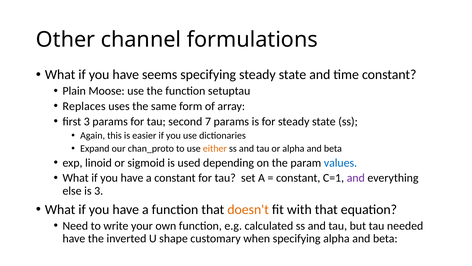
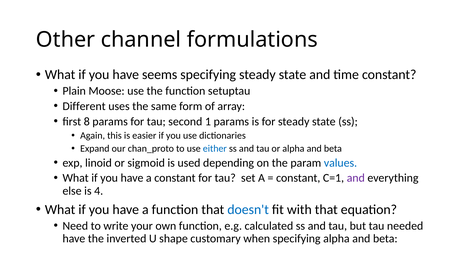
Replaces: Replaces -> Different (84, 106)
first 3: 3 -> 8 (87, 121)
7: 7 -> 1 (208, 121)
either colour: orange -> blue (215, 148)
is 3: 3 -> 4 (99, 190)
doesn't colour: orange -> blue (248, 209)
